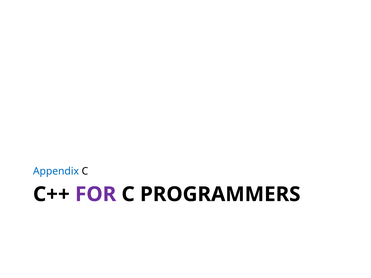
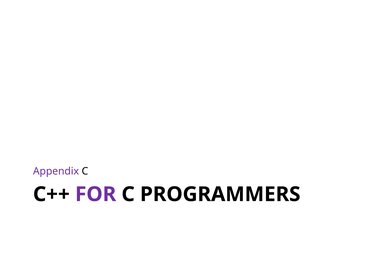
Appendix colour: blue -> purple (56, 171)
